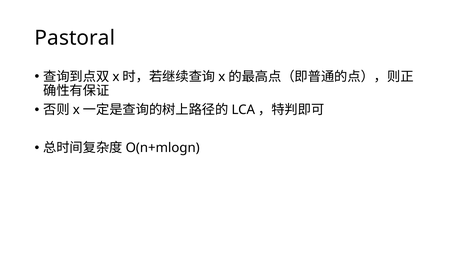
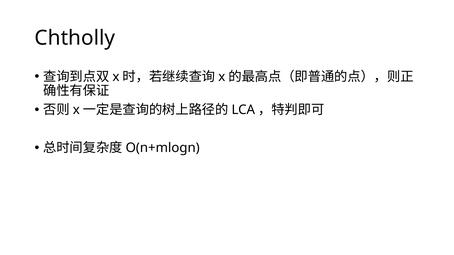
Pastoral: Pastoral -> Chtholly (75, 38)
